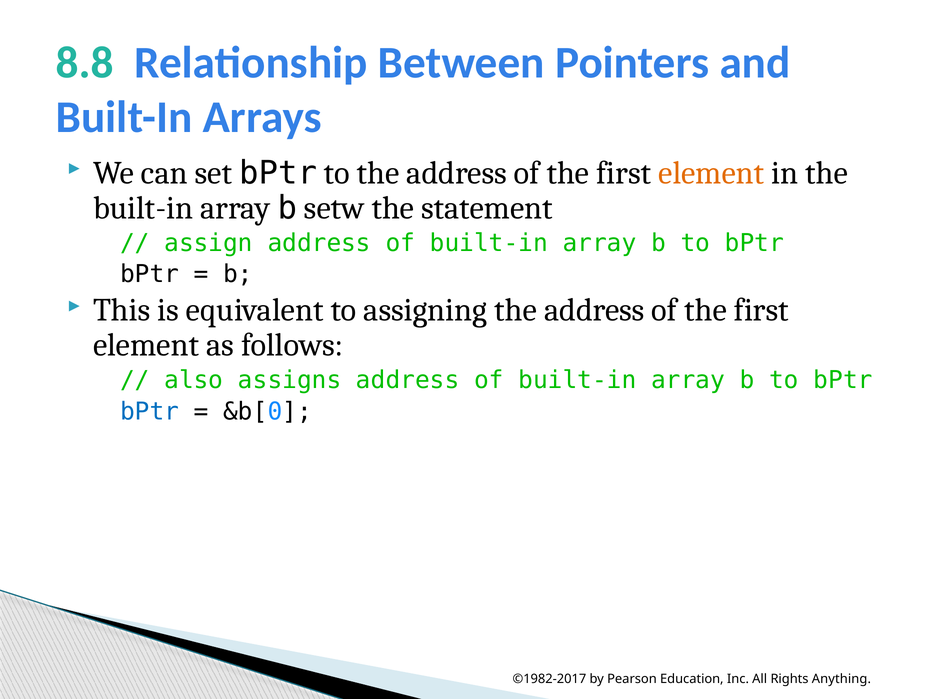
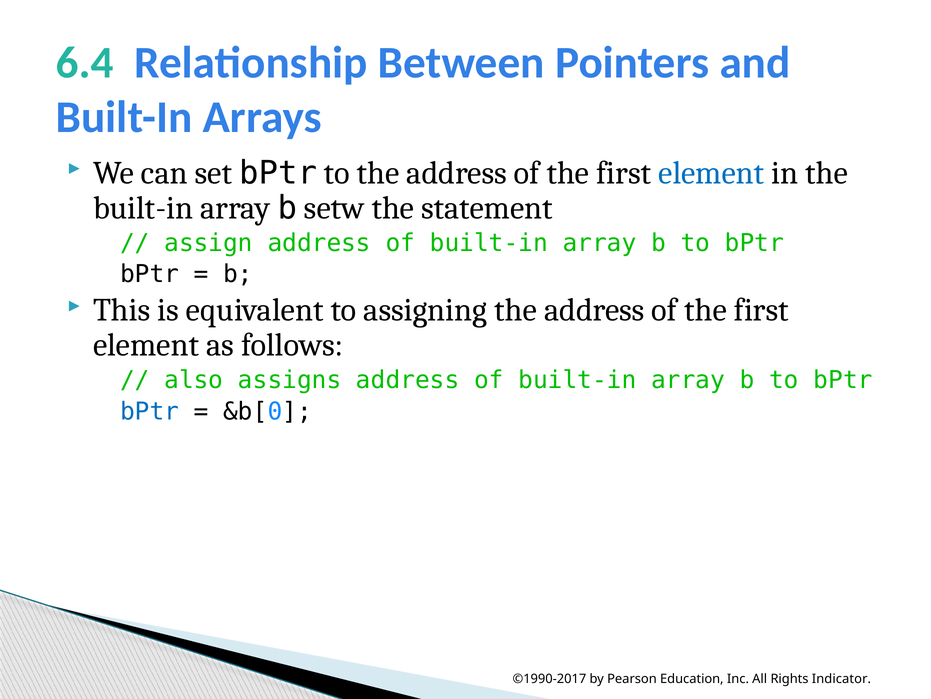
8.8: 8.8 -> 6.4 (85, 63)
element colour: orange -> blue (711, 173)
©1982-2017: ©1982-2017 -> ©1990-2017 (549, 678)
Anything: Anything -> Indicator (841, 678)
